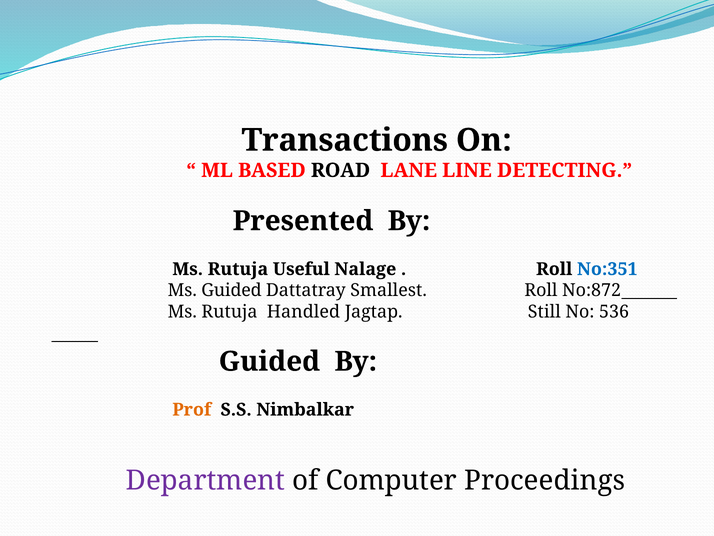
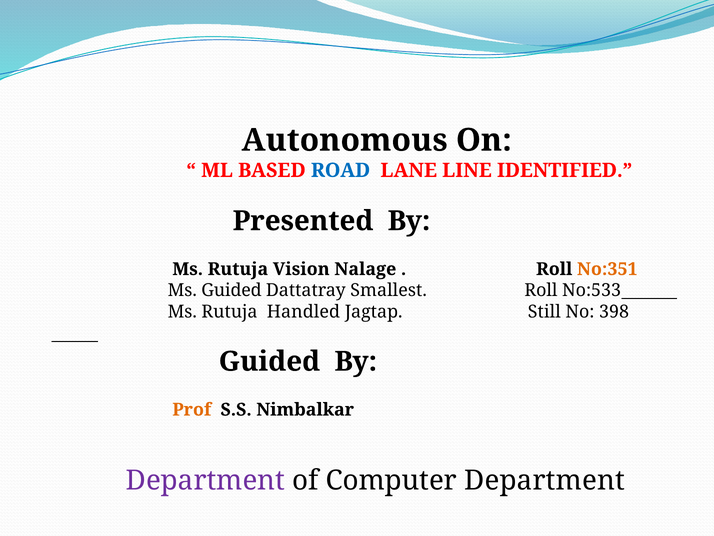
Transactions: Transactions -> Autonomous (345, 140)
ROAD colour: black -> blue (341, 170)
DETECTING: DETECTING -> IDENTIFIED (565, 170)
Useful: Useful -> Vision (301, 269)
No:351 colour: blue -> orange (607, 269)
No:872: No:872 -> No:533 (592, 290)
536: 536 -> 398 (614, 312)
Computer Proceedings: Proceedings -> Department (545, 480)
